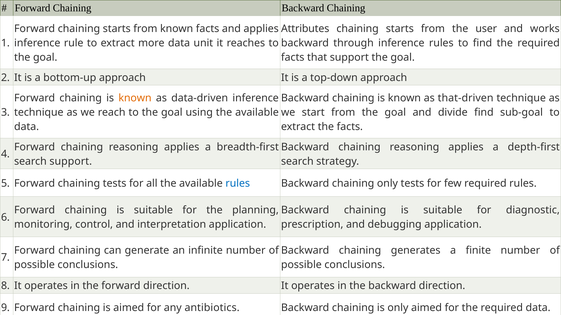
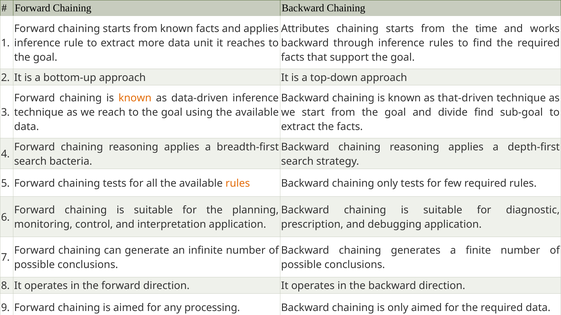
user: user -> time (486, 29)
search support: support -> bacteria (71, 162)
rules colour: blue -> orange (238, 184)
antibiotics: antibiotics -> processing (212, 308)
